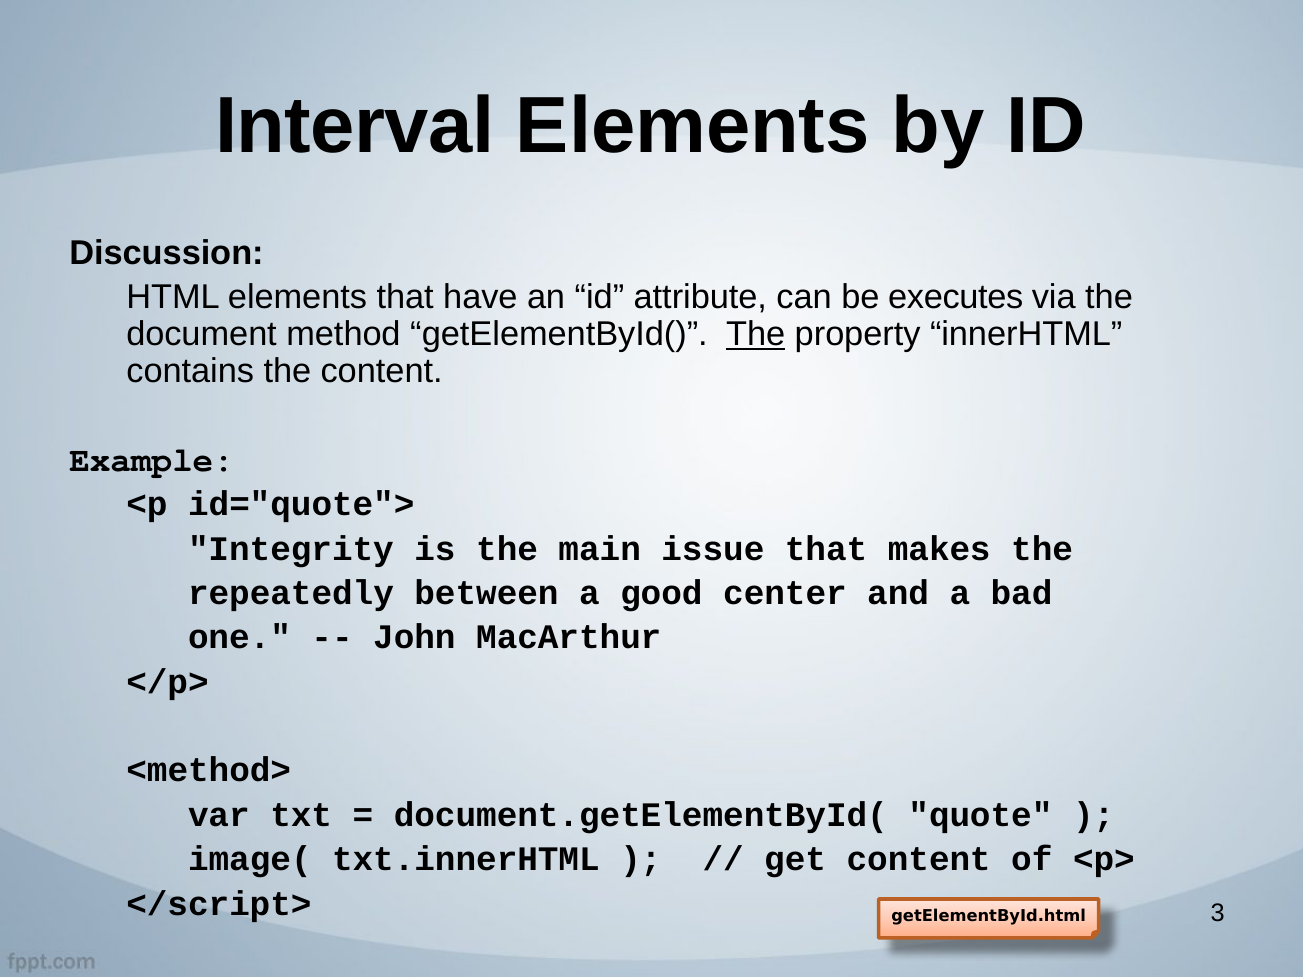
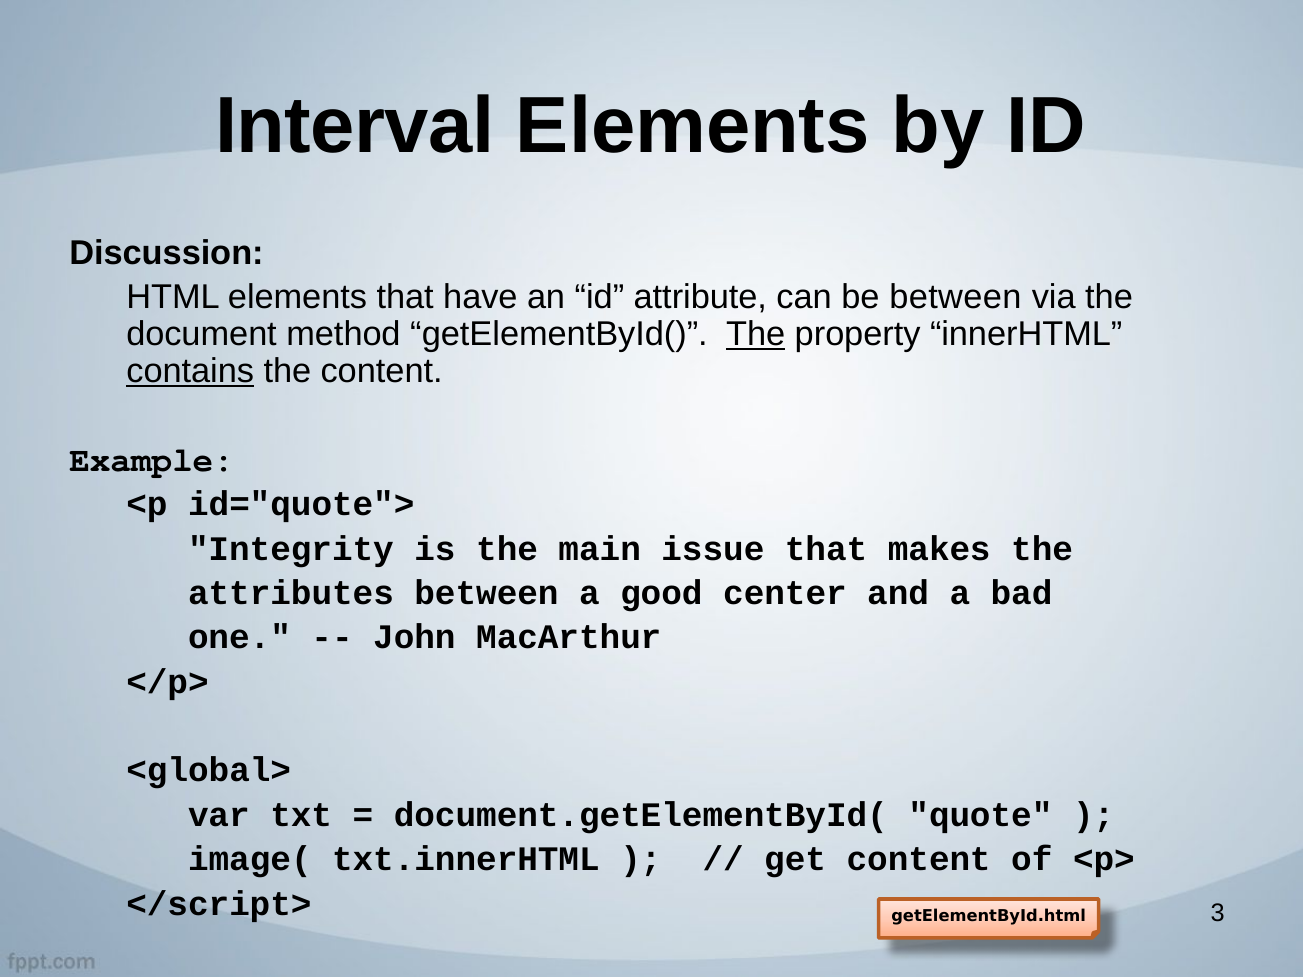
be executes: executes -> between (955, 297)
contains underline: none -> present (190, 372)
repeatedly: repeatedly -> attributes (291, 593)
<method>: <method> -> <global> (209, 771)
